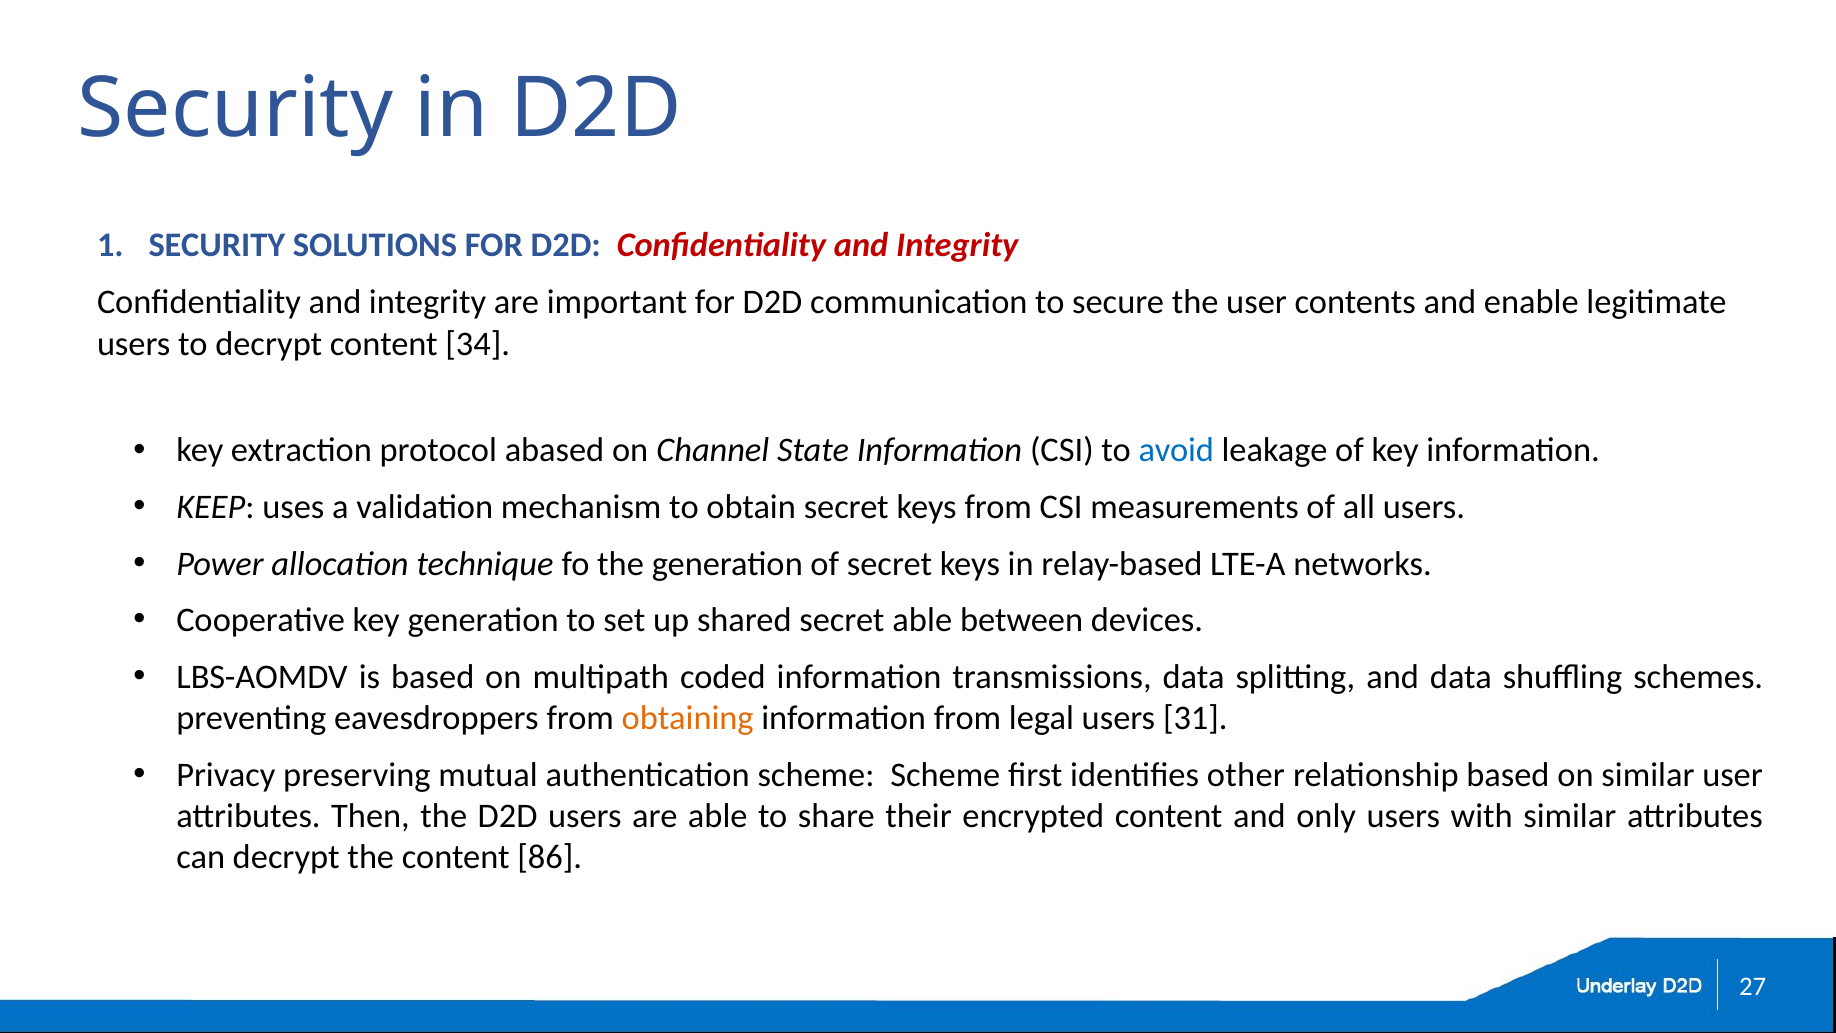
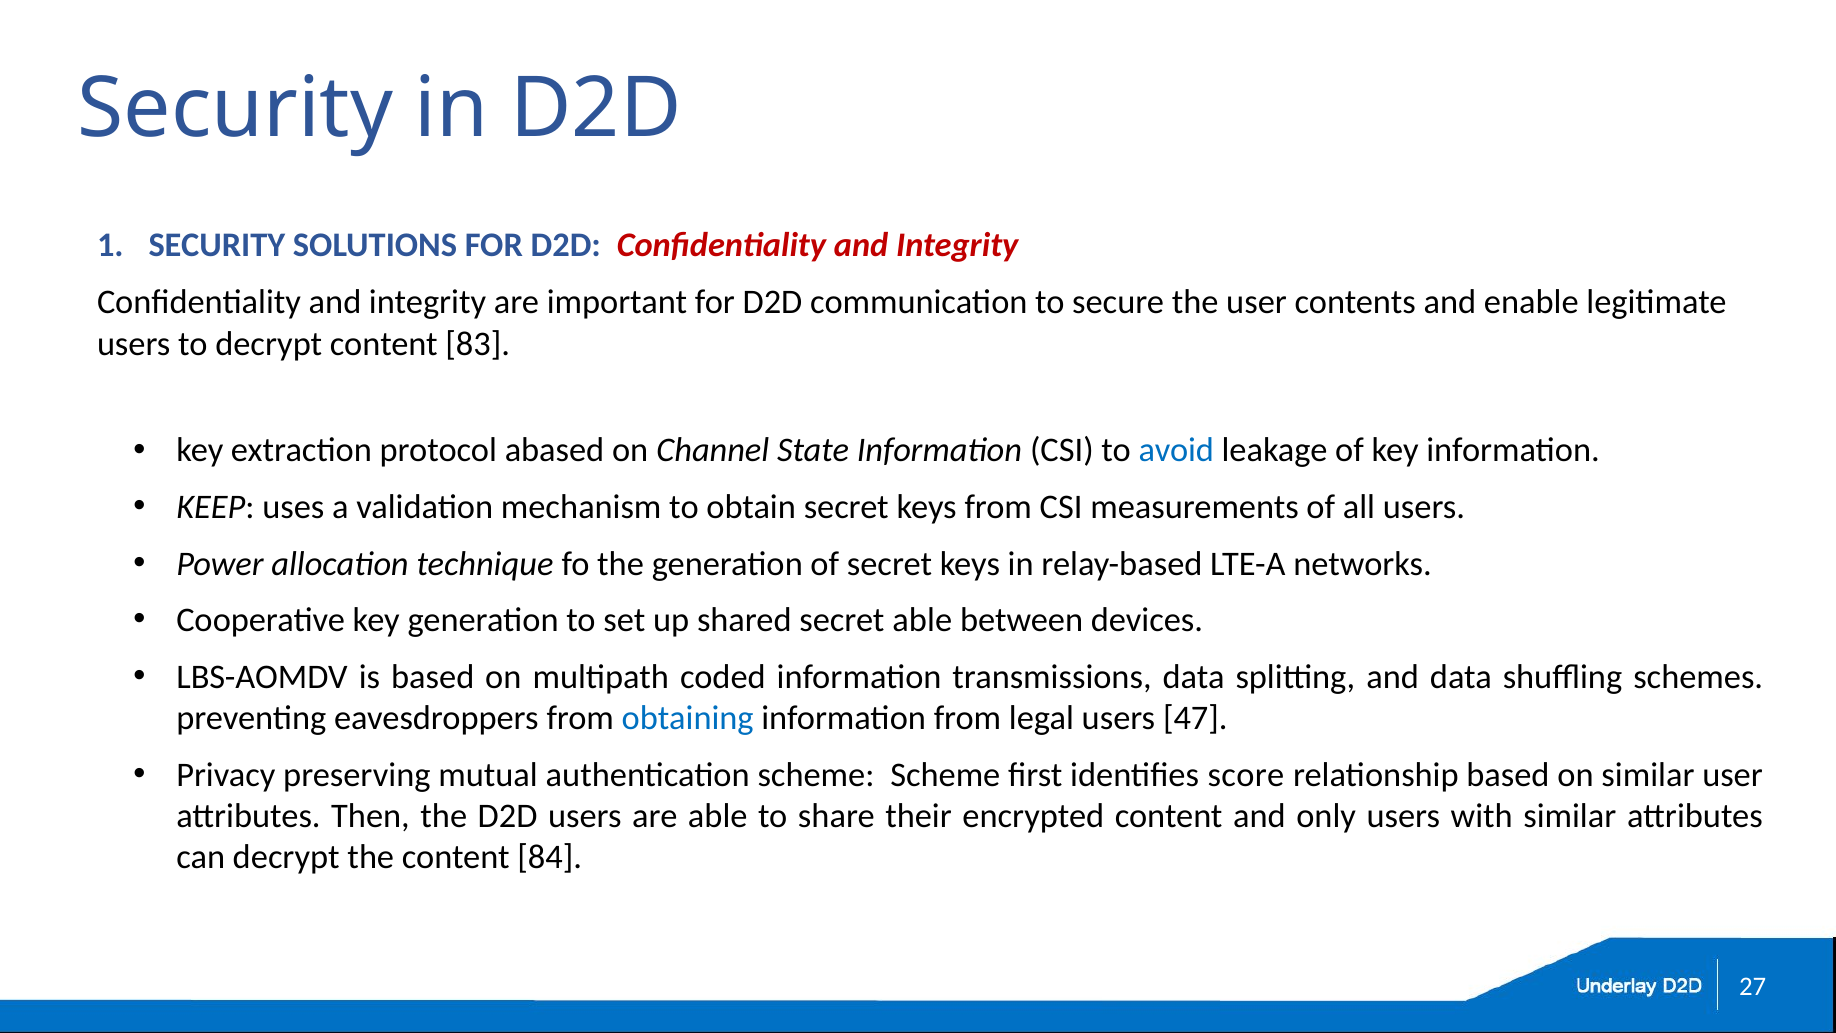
34: 34 -> 83 (478, 344)
obtaining colour: orange -> blue (688, 718)
31: 31 -> 47 (1195, 718)
other: other -> score (1246, 775)
86: 86 -> 84 (550, 857)
